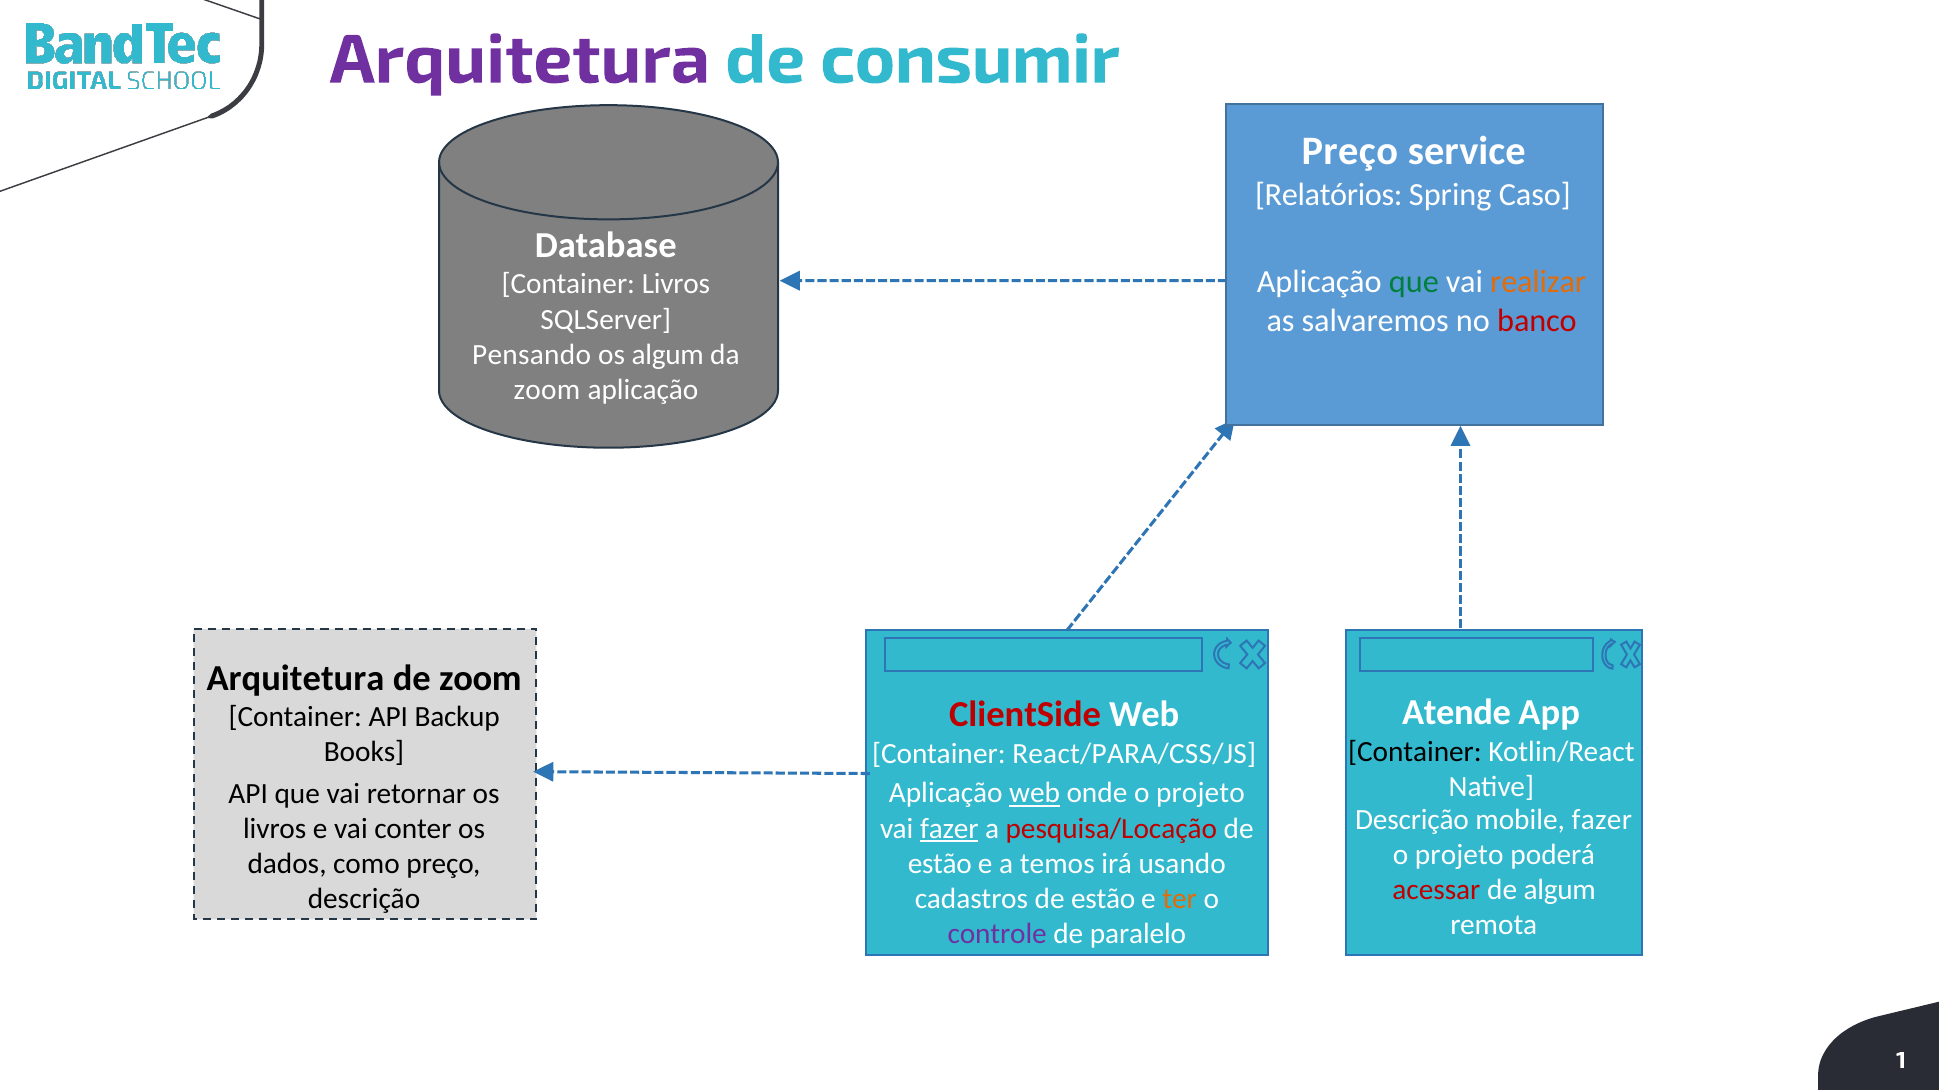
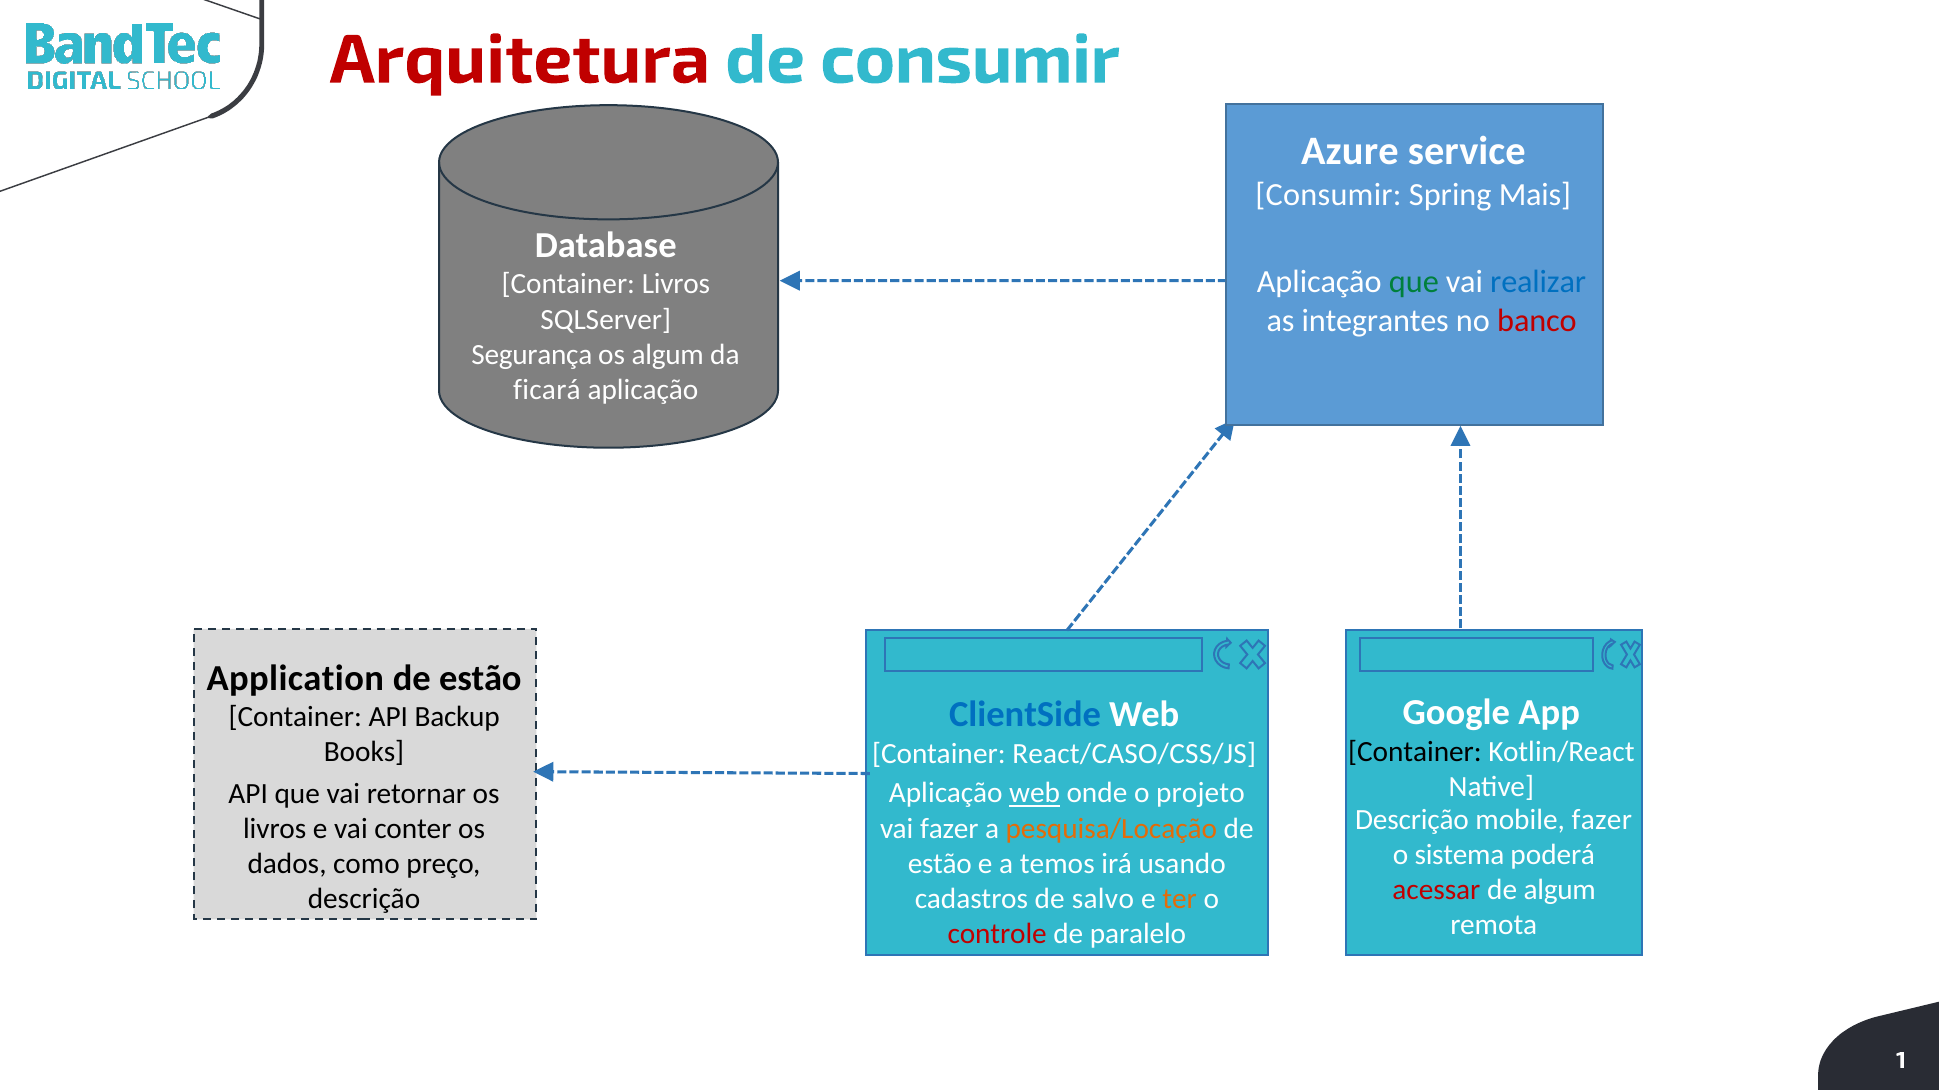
Arquitetura colour: purple -> red (520, 60)
Preço: Preço -> Azure (1350, 151)
Relatórios: Relatórios -> Consumir (1329, 195)
Caso: Caso -> Mais (1535, 195)
realizar colour: orange -> blue (1538, 282)
salvaremos: salvaremos -> integrantes (1375, 321)
Pensando: Pensando -> Segurança (532, 355)
zoom: zoom -> ficará (547, 390)
Arquitetura: Arquitetura -> Application (295, 679)
zoom: zoom -> estão (480, 679)
Atende: Atende -> Google (1456, 713)
ClientSide colour: red -> blue (1025, 715)
React/PARA/CSS/JS: React/PARA/CSS/JS -> React/CASO/CSS/JS (1134, 754)
fazer underline: present -> none (949, 829)
pesquisa/Locação colour: red -> orange (1111, 829)
projeto: projeto -> sistema (1459, 855)
cadastros de estão: estão -> salvo (1103, 899)
controle colour: purple -> red (997, 934)
